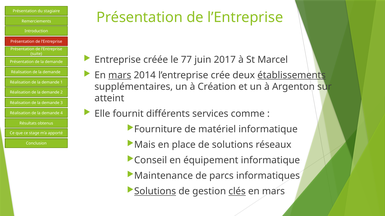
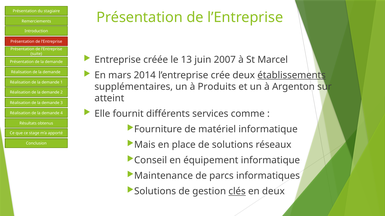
77: 77 -> 13 (186, 60)
2017: 2017 -> 2007 (225, 60)
mars underline: present -> none (120, 75)
Création: Création -> Produits (217, 87)
Solutions underline: present -> none (155, 192)
mars: mars -> deux (273, 192)
